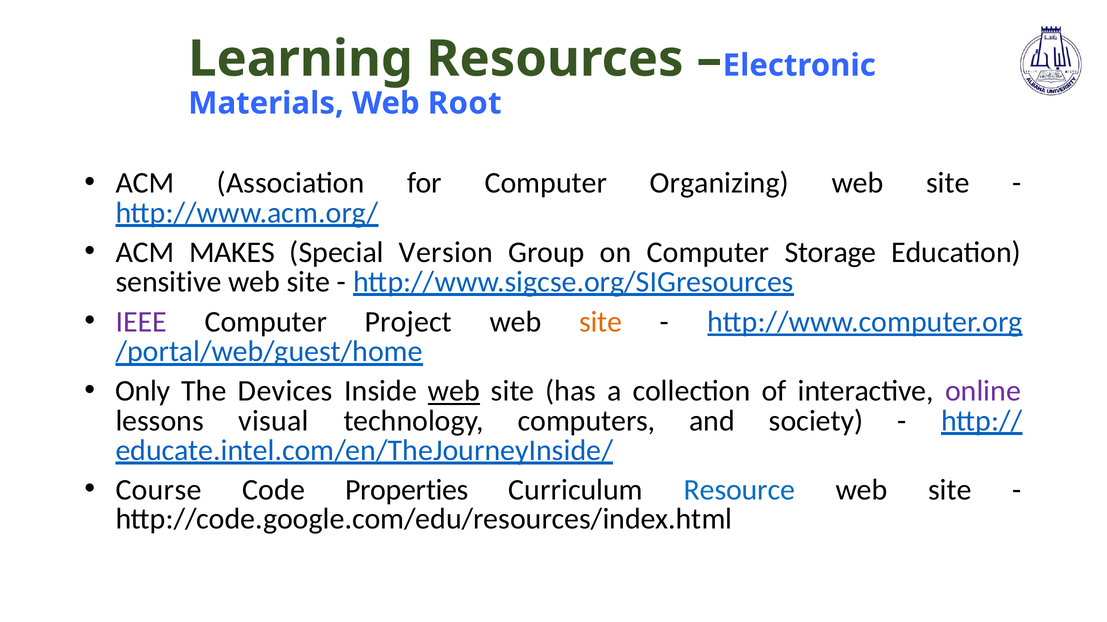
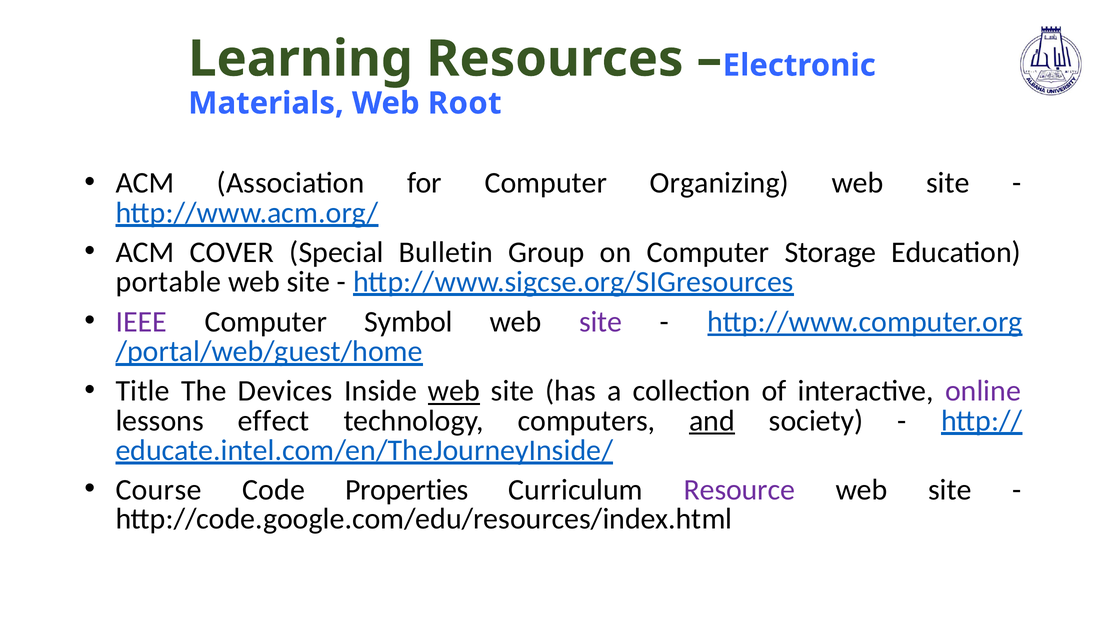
MAKES: MAKES -> COVER (232, 253)
Version: Version -> Bulletin (446, 253)
sensitive: sensitive -> portable (168, 282)
Project: Project -> Symbol (408, 322)
site colour: orange -> purple (601, 322)
Only: Only -> Title (143, 392)
visual: visual -> effect (274, 421)
and underline: none -> present (712, 421)
Resource colour: blue -> purple (739, 490)
